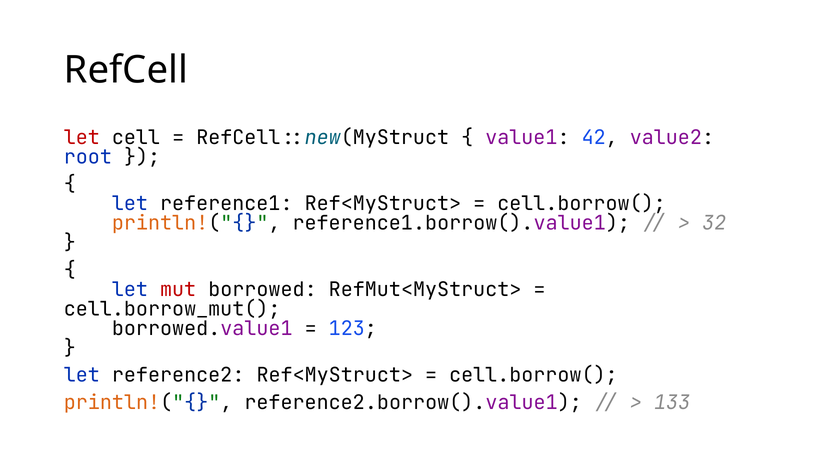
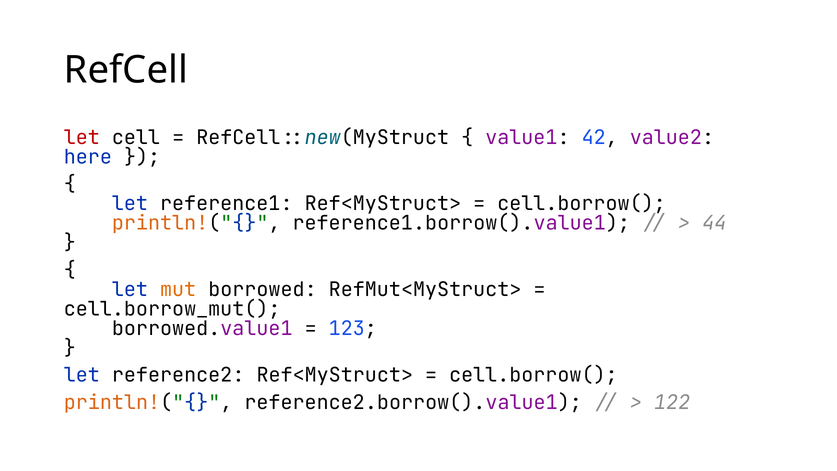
root: root -> here (88, 157)
32: 32 -> 44 (714, 223)
mut colour: red -> orange (178, 289)
133: 133 -> 122 (672, 402)
